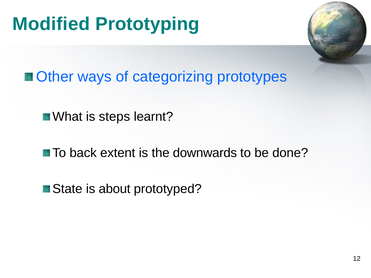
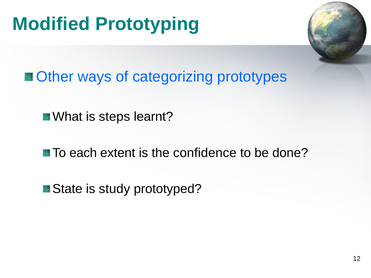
back: back -> each (83, 153)
downwards: downwards -> confidence (205, 153)
about: about -> study (114, 189)
